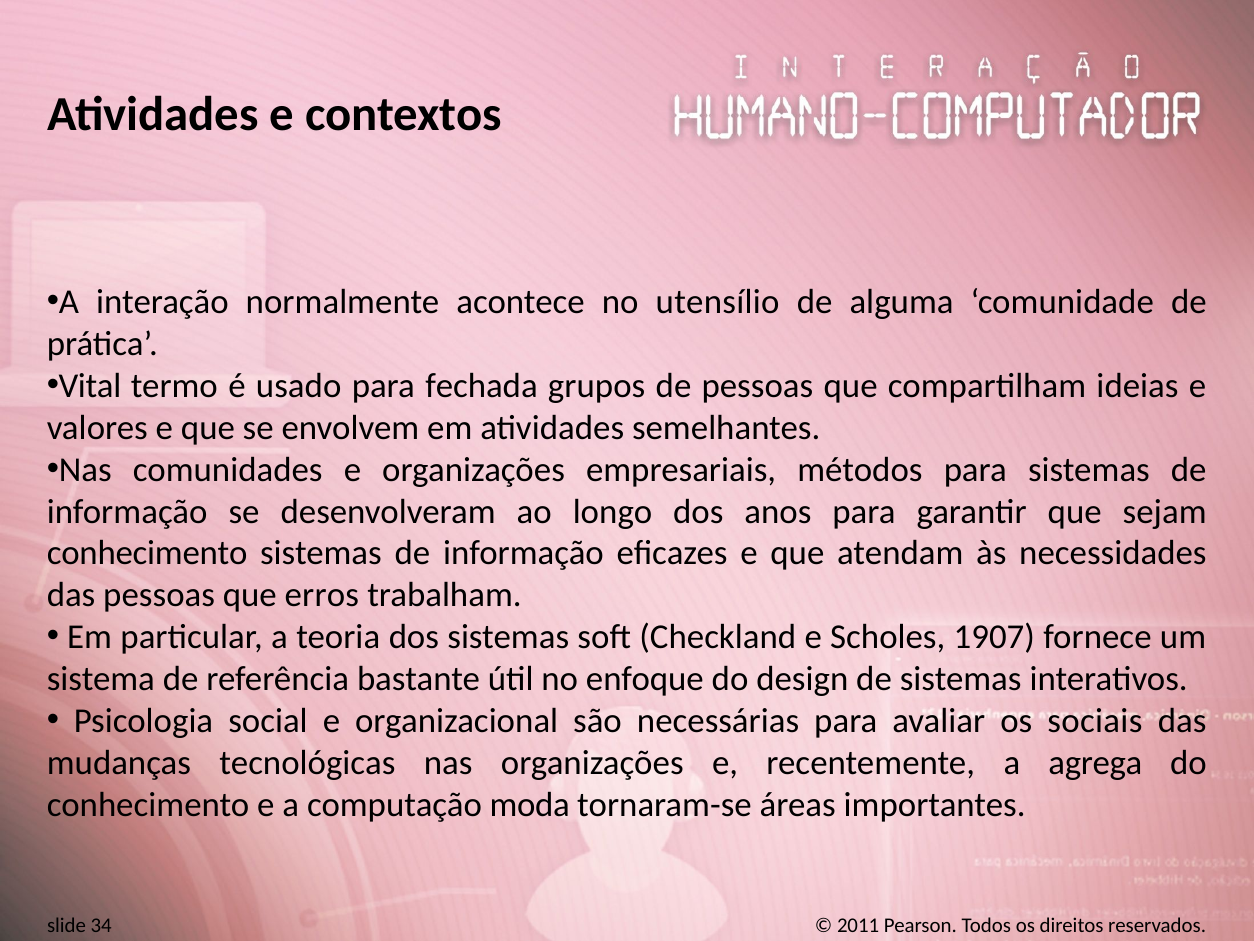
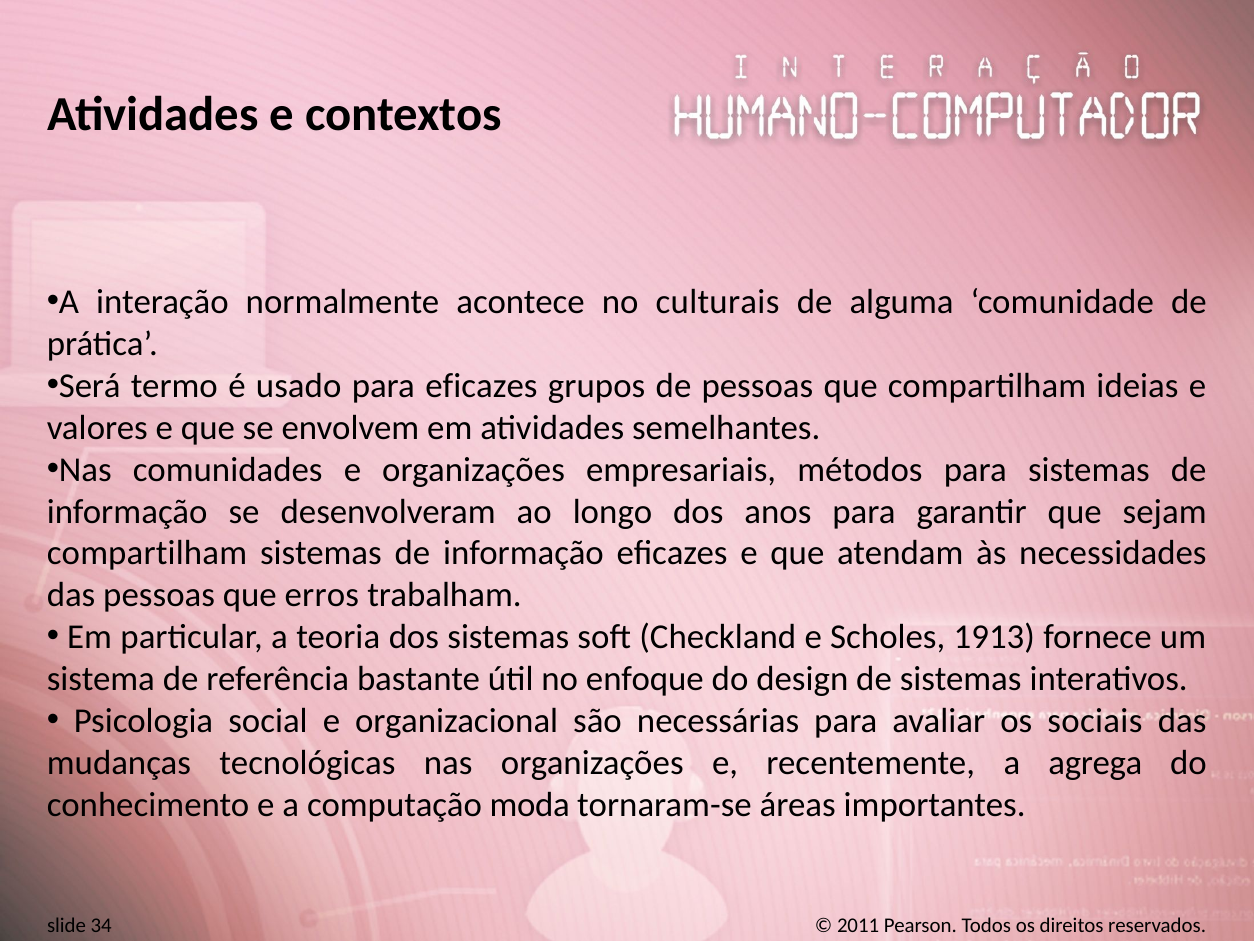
utensílio: utensílio -> culturais (718, 302)
Vital: Vital -> Será (90, 386)
para fechada: fechada -> eficazes (481, 386)
conhecimento: conhecimento -> compartilham (147, 553)
1907: 1907 -> 1913 (994, 637)
